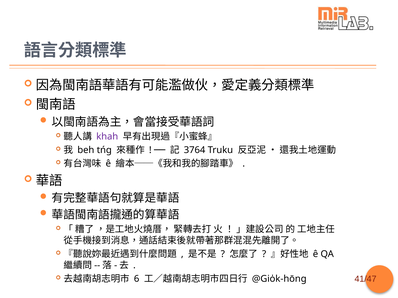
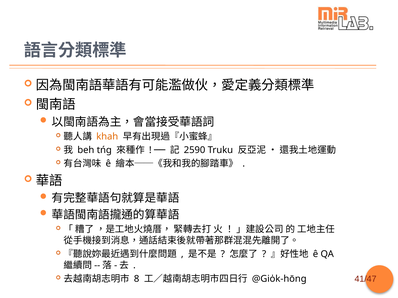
khah colour: purple -> orange (107, 137)
3764: 3764 -> 2590 (195, 150)
6: 6 -> 8 (137, 279)
